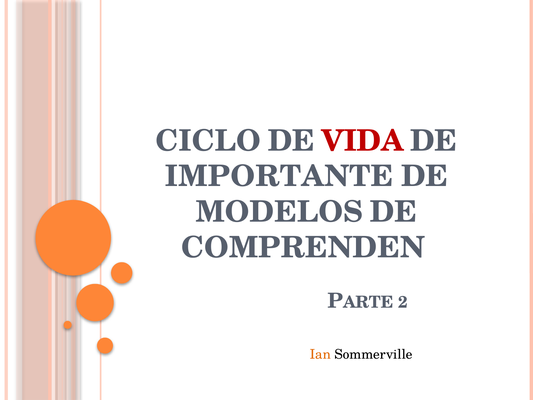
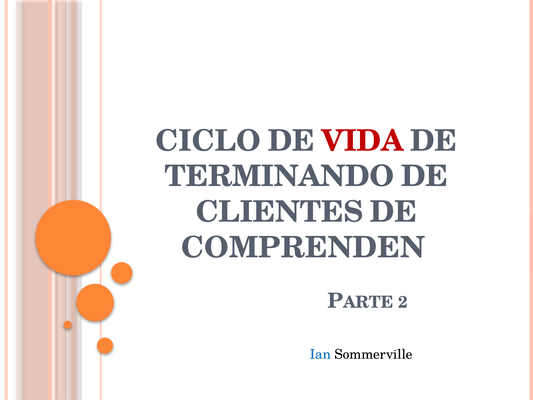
IMPORTANTE: IMPORTANTE -> TERMINANDO (279, 176)
MODELOS: MODELOS -> CLIENTES (279, 212)
Ian colour: orange -> blue (320, 354)
